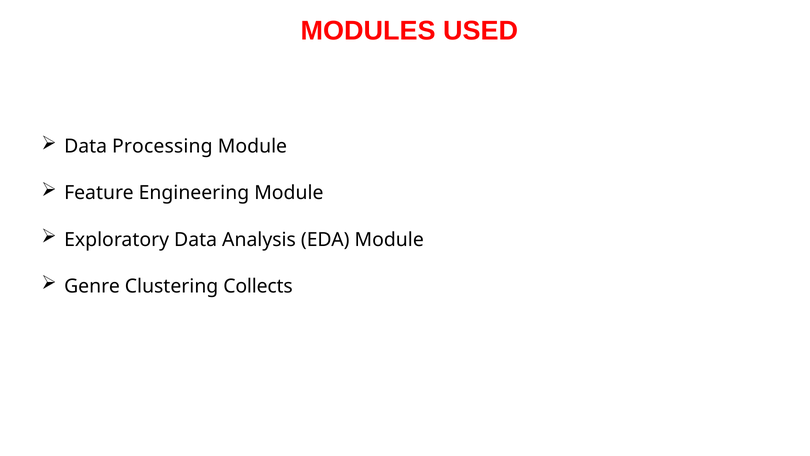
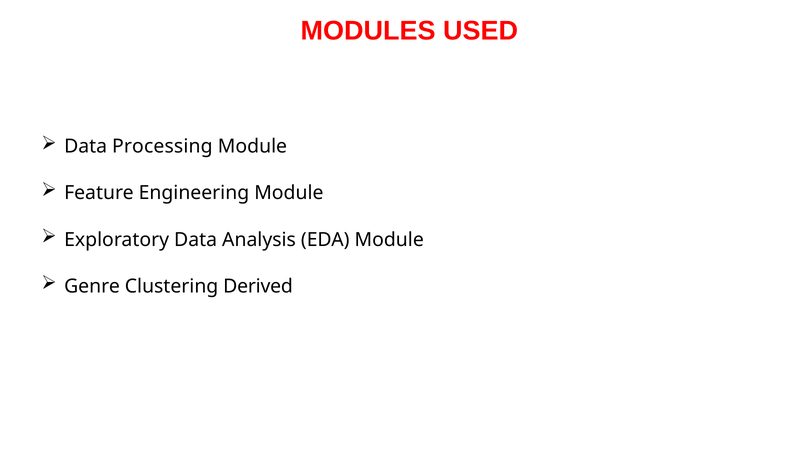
Collects: Collects -> Derived (258, 286)
